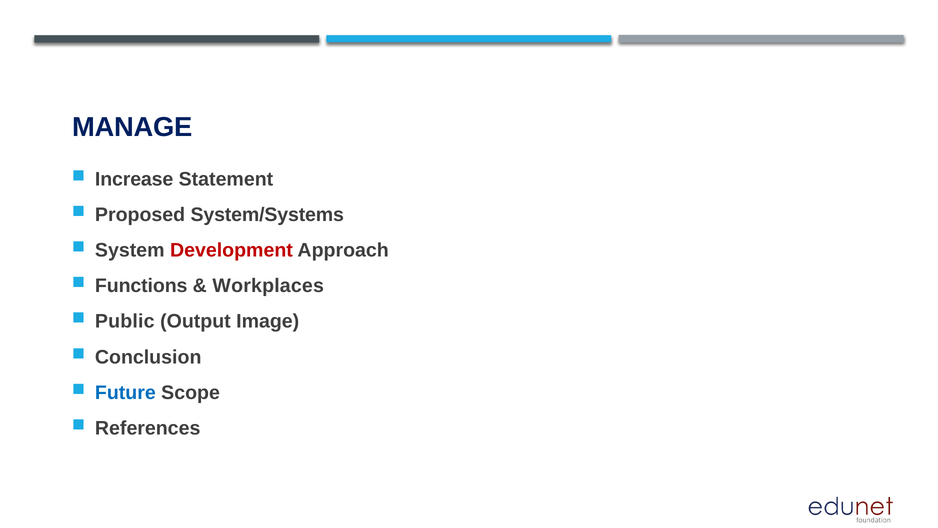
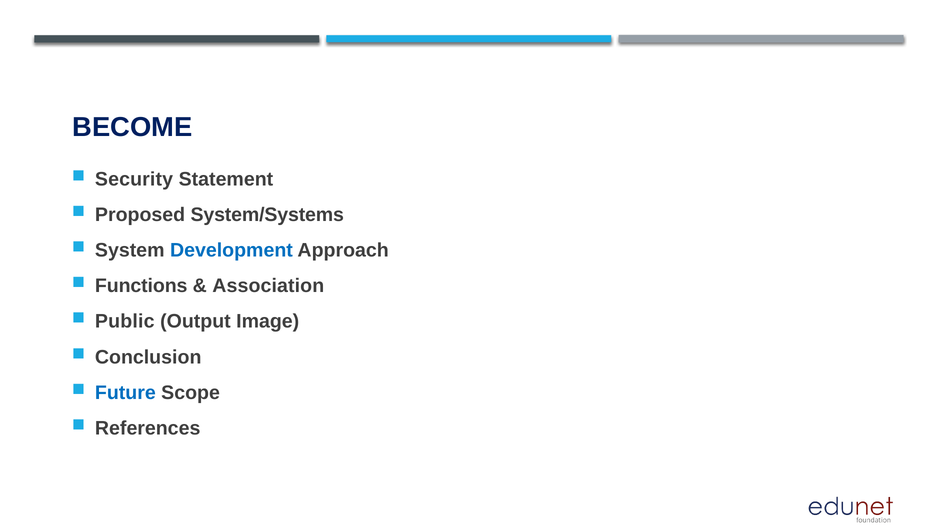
MANAGE: MANAGE -> BECOME (132, 127)
Increase: Increase -> Security (134, 179)
Development colour: red -> blue (231, 250)
Workplaces: Workplaces -> Association (268, 286)
